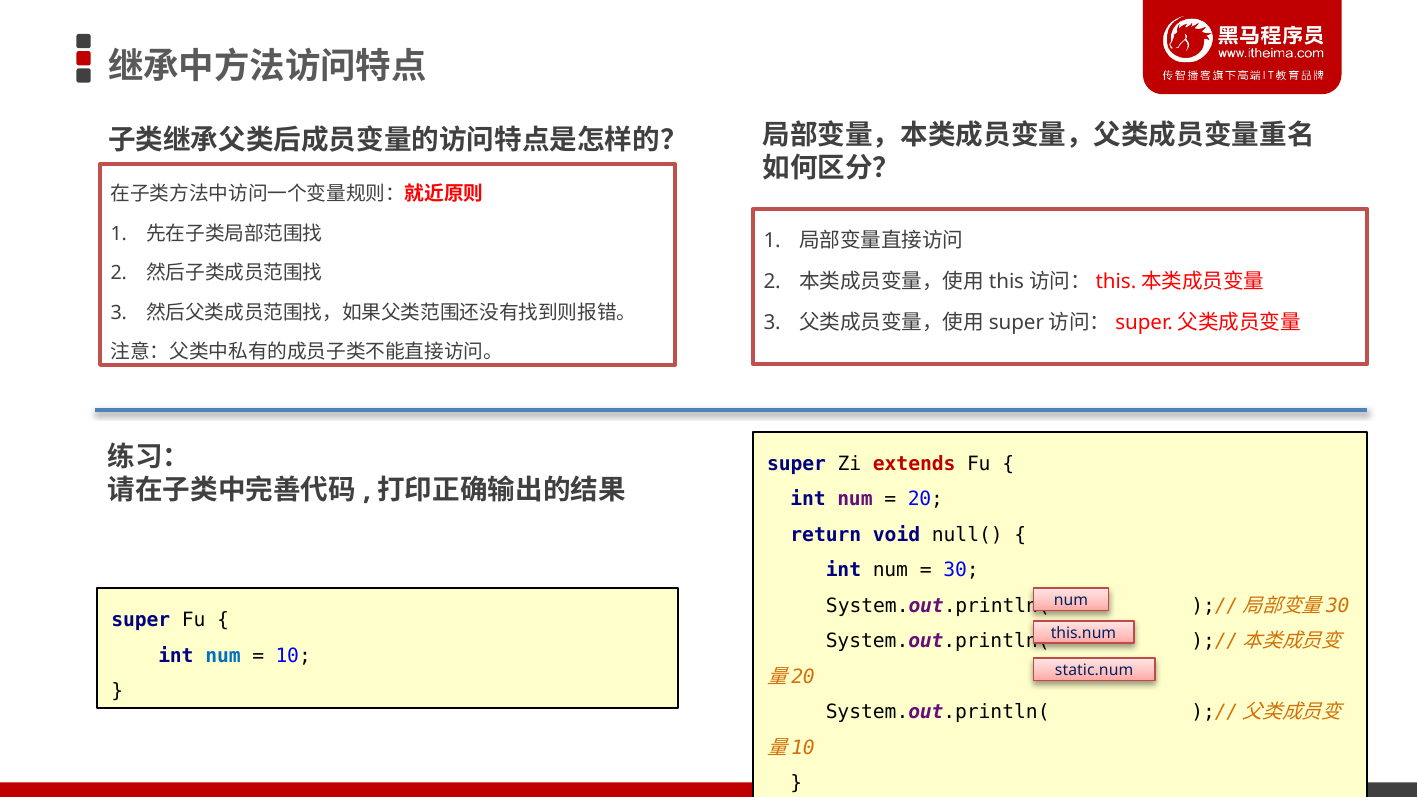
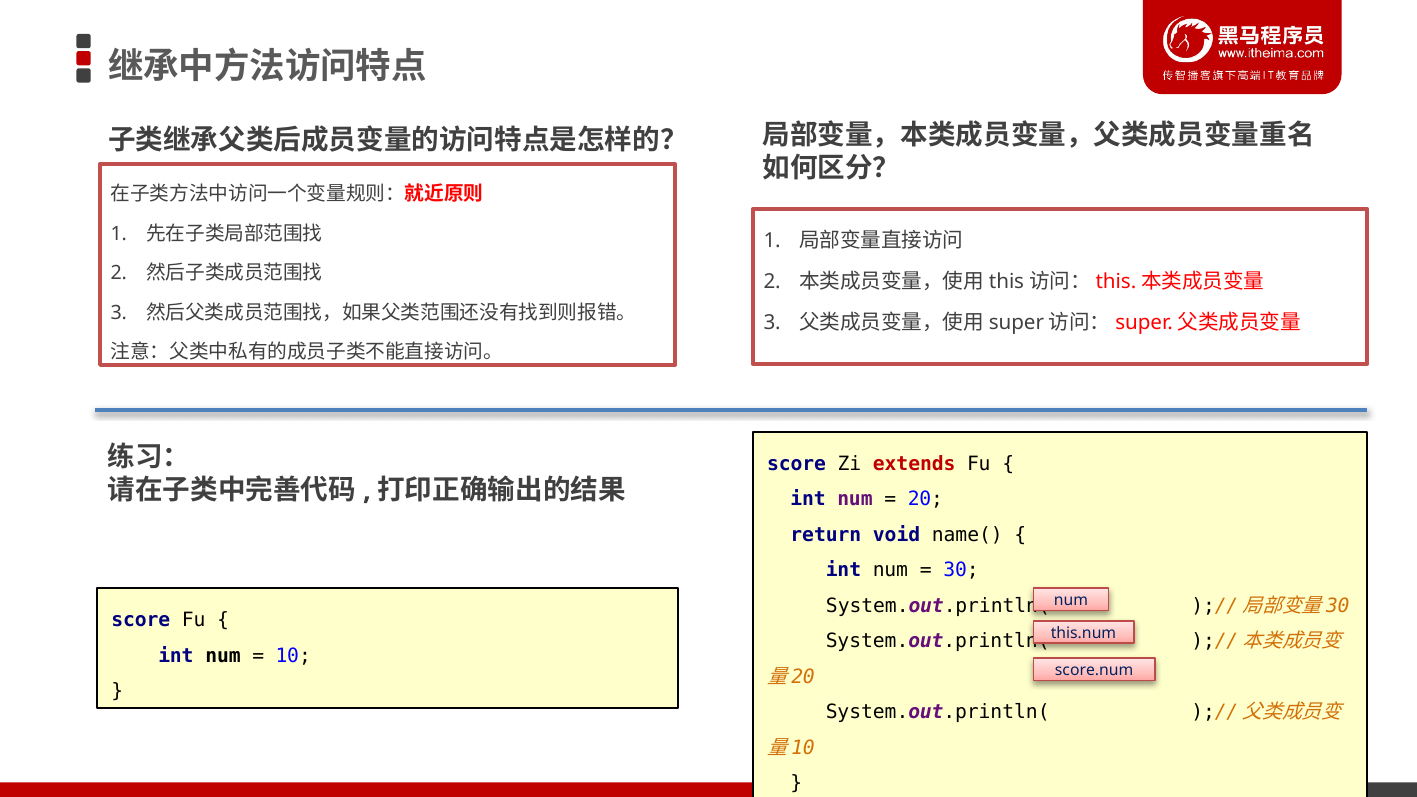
super: super -> score (797, 464)
null(: null( -> name( (967, 535)
super: super -> score (141, 620)
num colour: blue -> black (223, 656)
static.num: static.num -> score.num (1094, 670)
